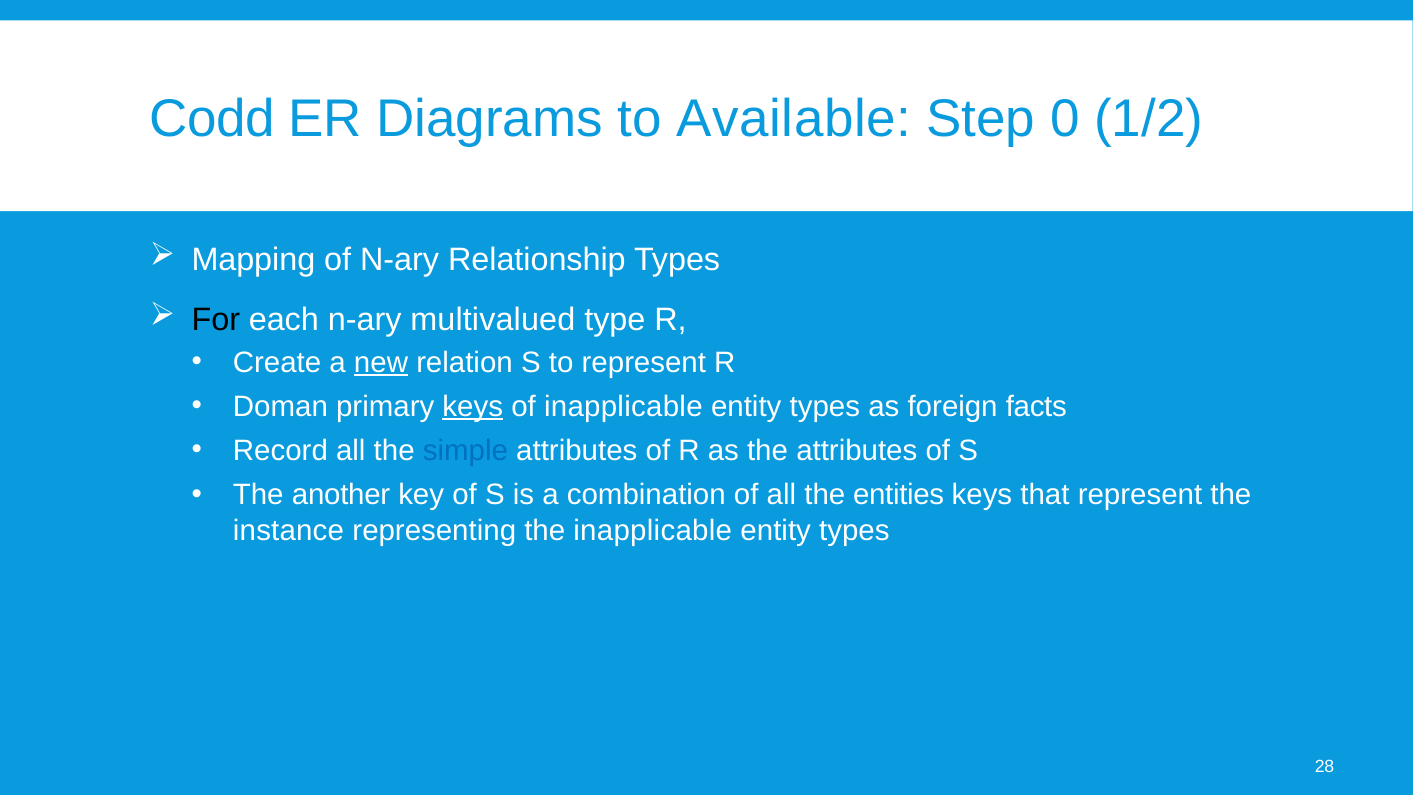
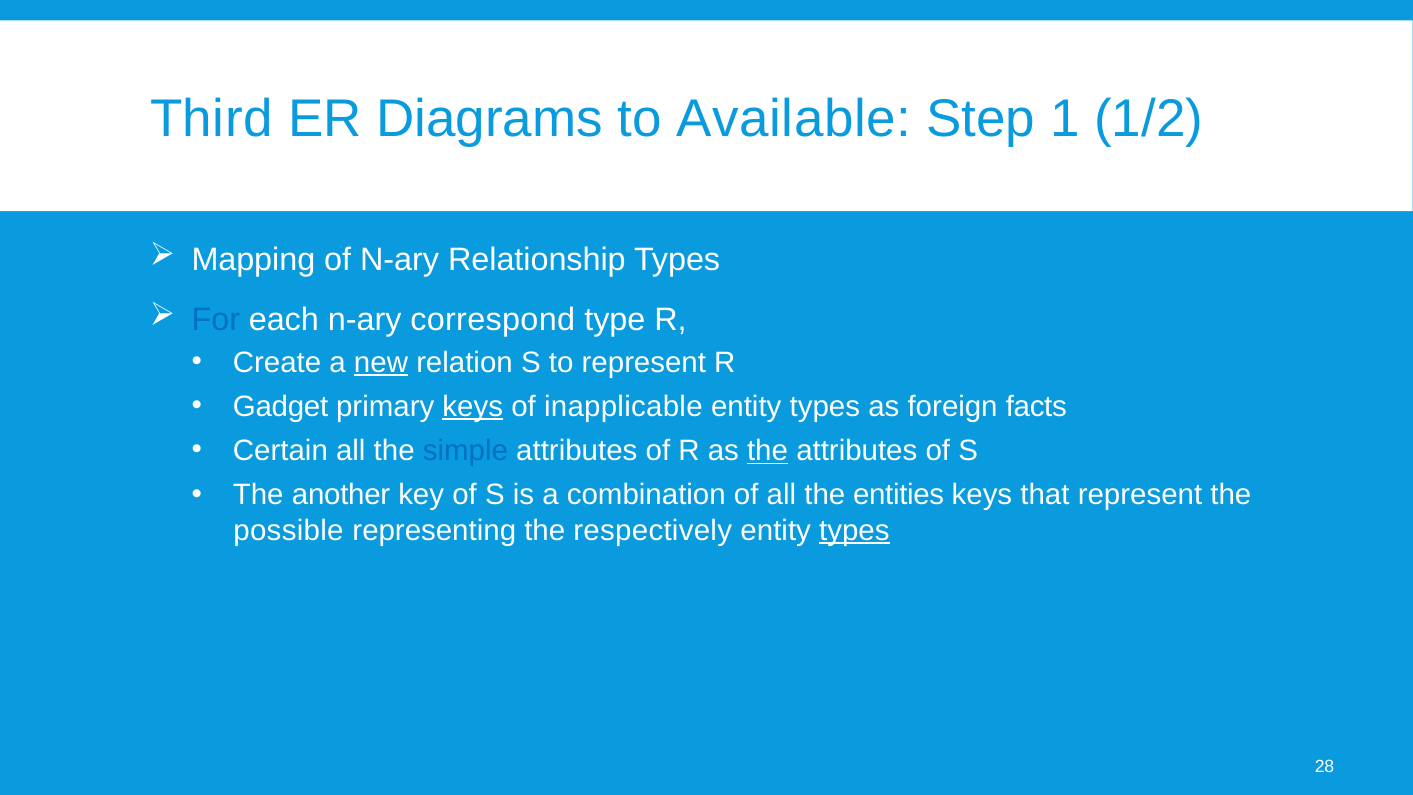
Codd: Codd -> Third (212, 119)
0: 0 -> 1 (1065, 119)
For colour: black -> blue (216, 320)
multivalued: multivalued -> correspond (493, 320)
Doman: Doman -> Gadget (281, 407)
Record: Record -> Certain (280, 451)
the underline: none -> present (768, 451)
instance: instance -> possible (288, 530)
the inapplicable: inapplicable -> respectively (653, 530)
types underline: none -> present (854, 530)
